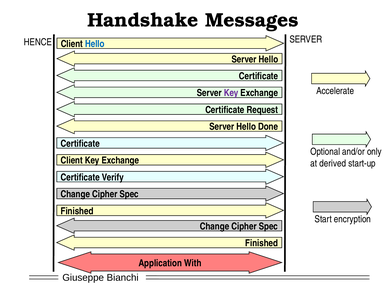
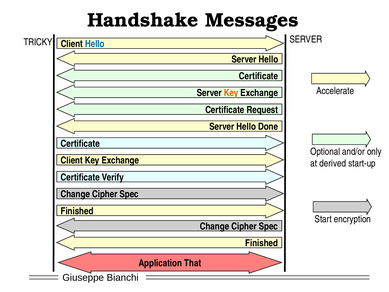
HENCE: HENCE -> TRICKY (38, 42)
Key colour: purple -> orange (231, 93)
With: With -> That (193, 263)
